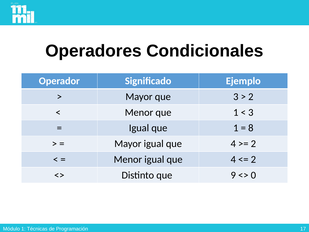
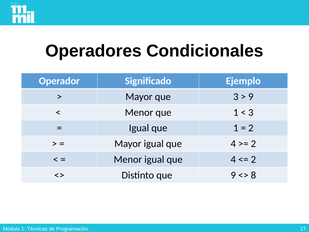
2: 2 -> 9 (251, 97)
8: 8 -> 2 (251, 128)
0: 0 -> 8 (253, 175)
